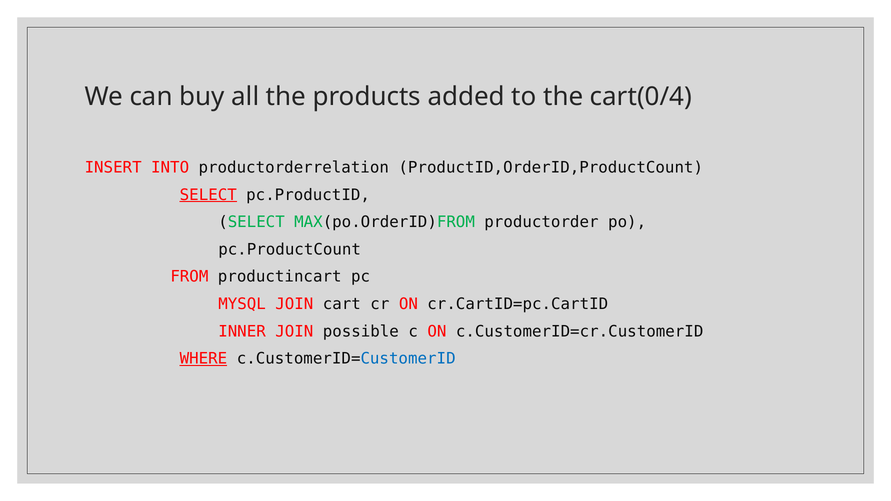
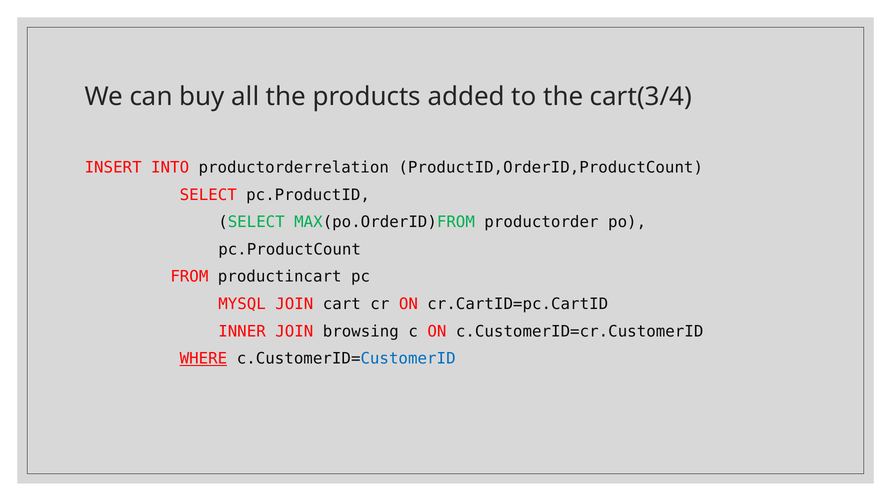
cart(0/4: cart(0/4 -> cart(3/4 (641, 97)
SELECT underline: present -> none (208, 195)
possible: possible -> browsing (361, 331)
